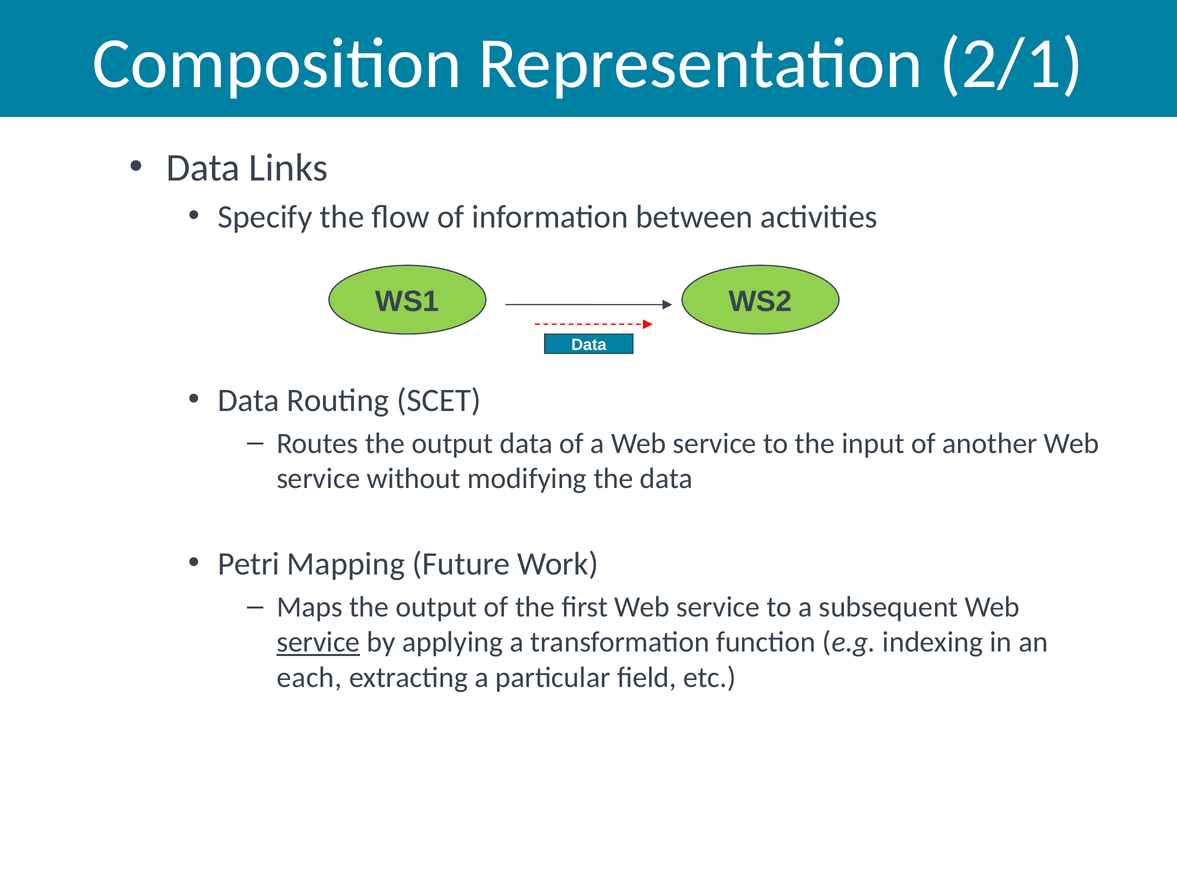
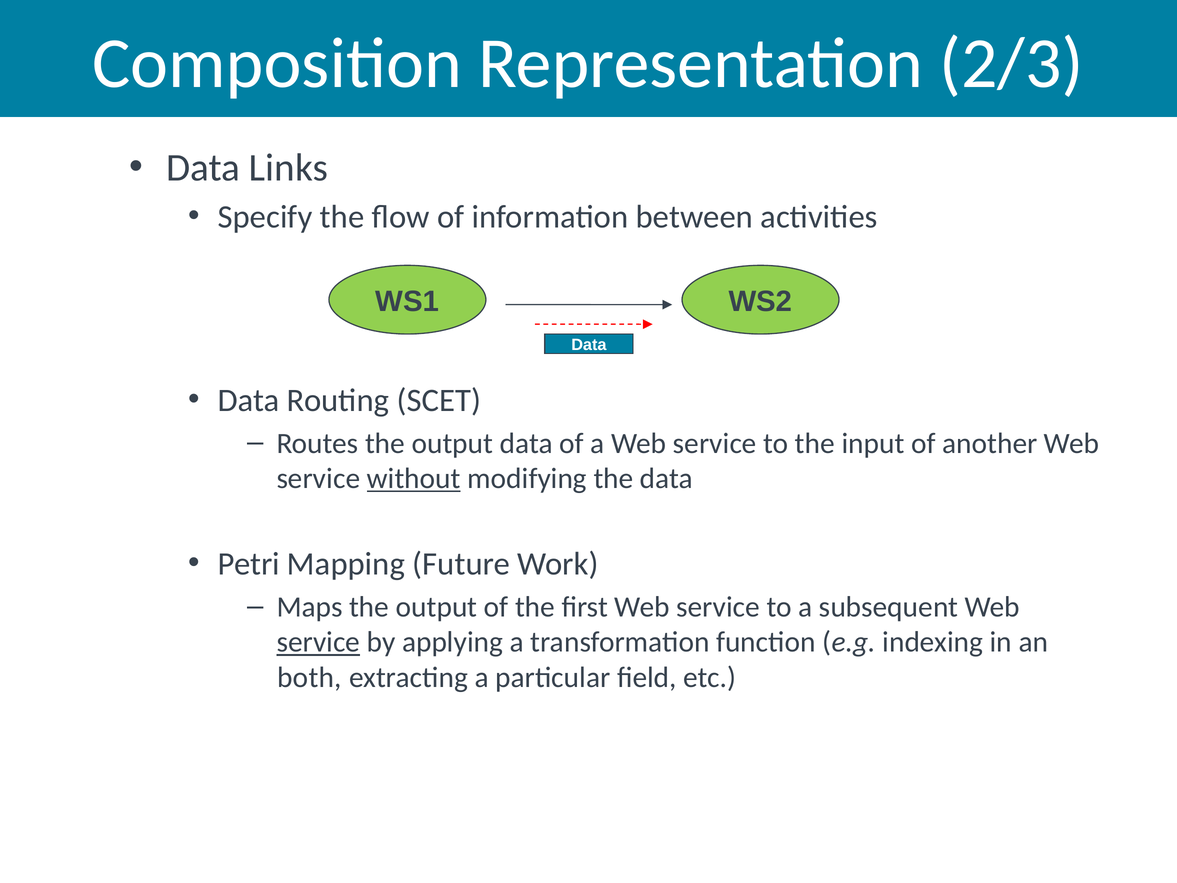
2/1: 2/1 -> 2/3 (1011, 63)
without underline: none -> present (414, 479)
each: each -> both (309, 677)
